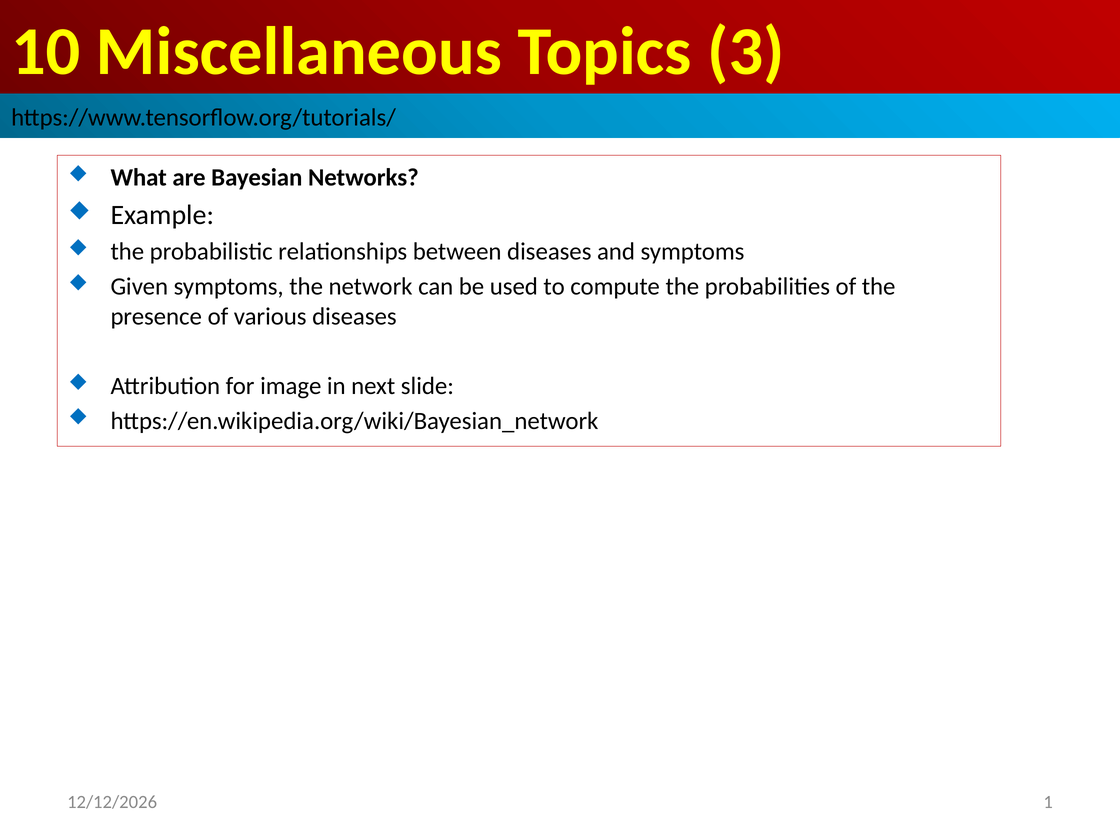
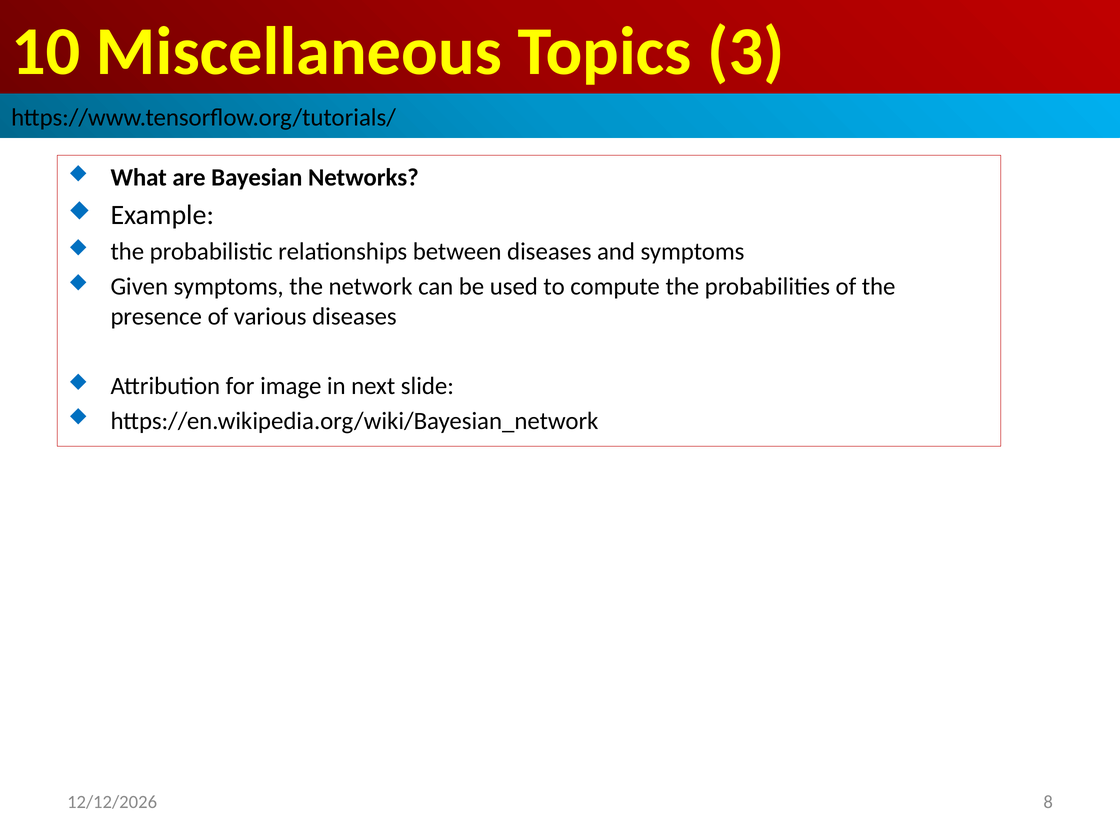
1: 1 -> 8 (1048, 802)
